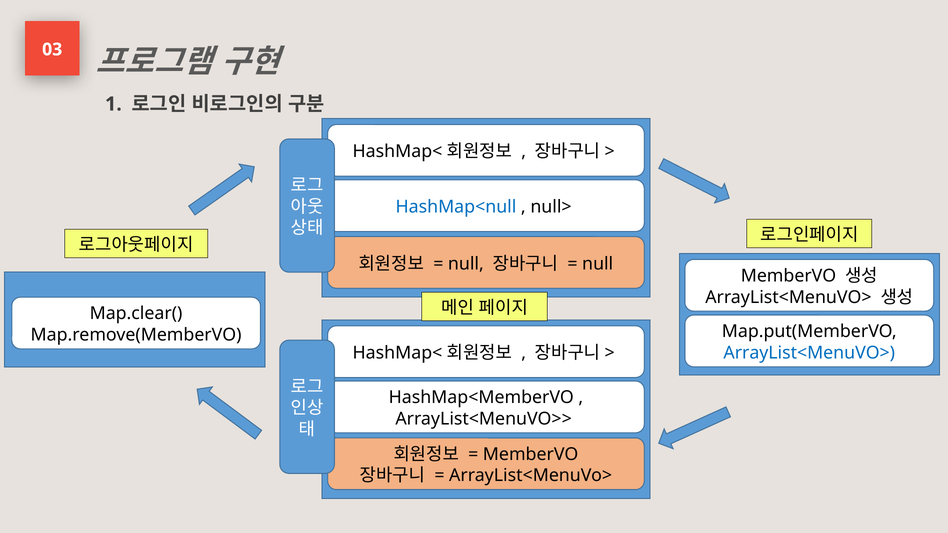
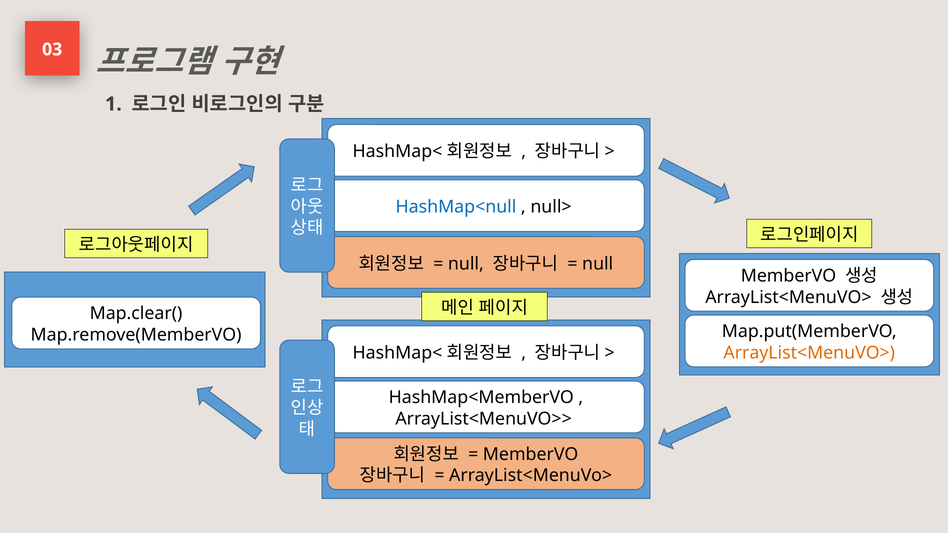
ArrayList<MenuVO> colour: blue -> orange (809, 353)
